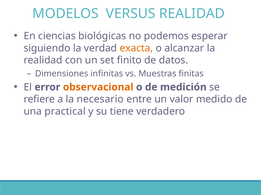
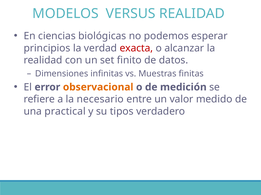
siguiendo: siguiendo -> principios (47, 48)
exacta colour: orange -> red (136, 48)
tiene: tiene -> tipos (122, 112)
